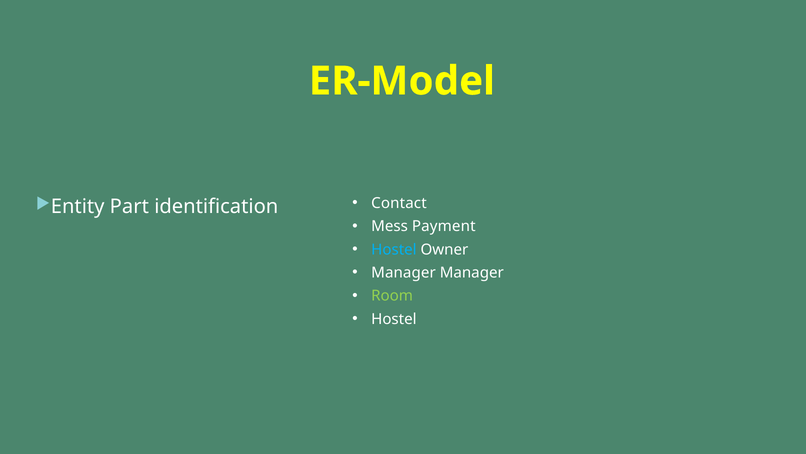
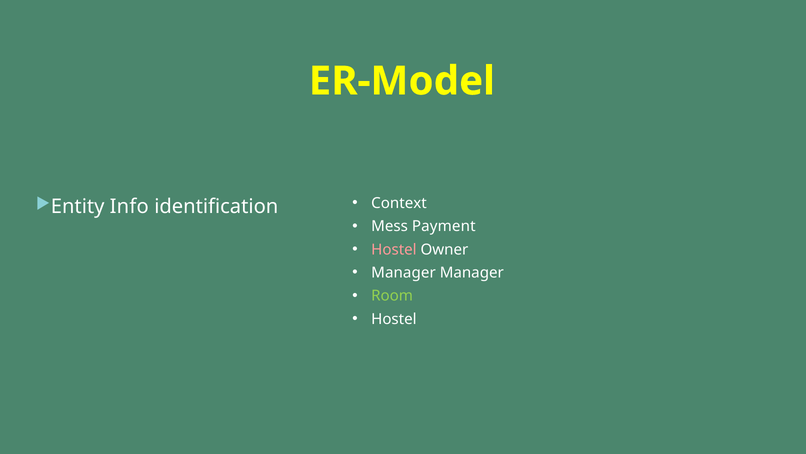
Part: Part -> Info (129, 206)
Contact: Contact -> Context (399, 203)
Hostel colour: light blue -> pink (394, 249)
